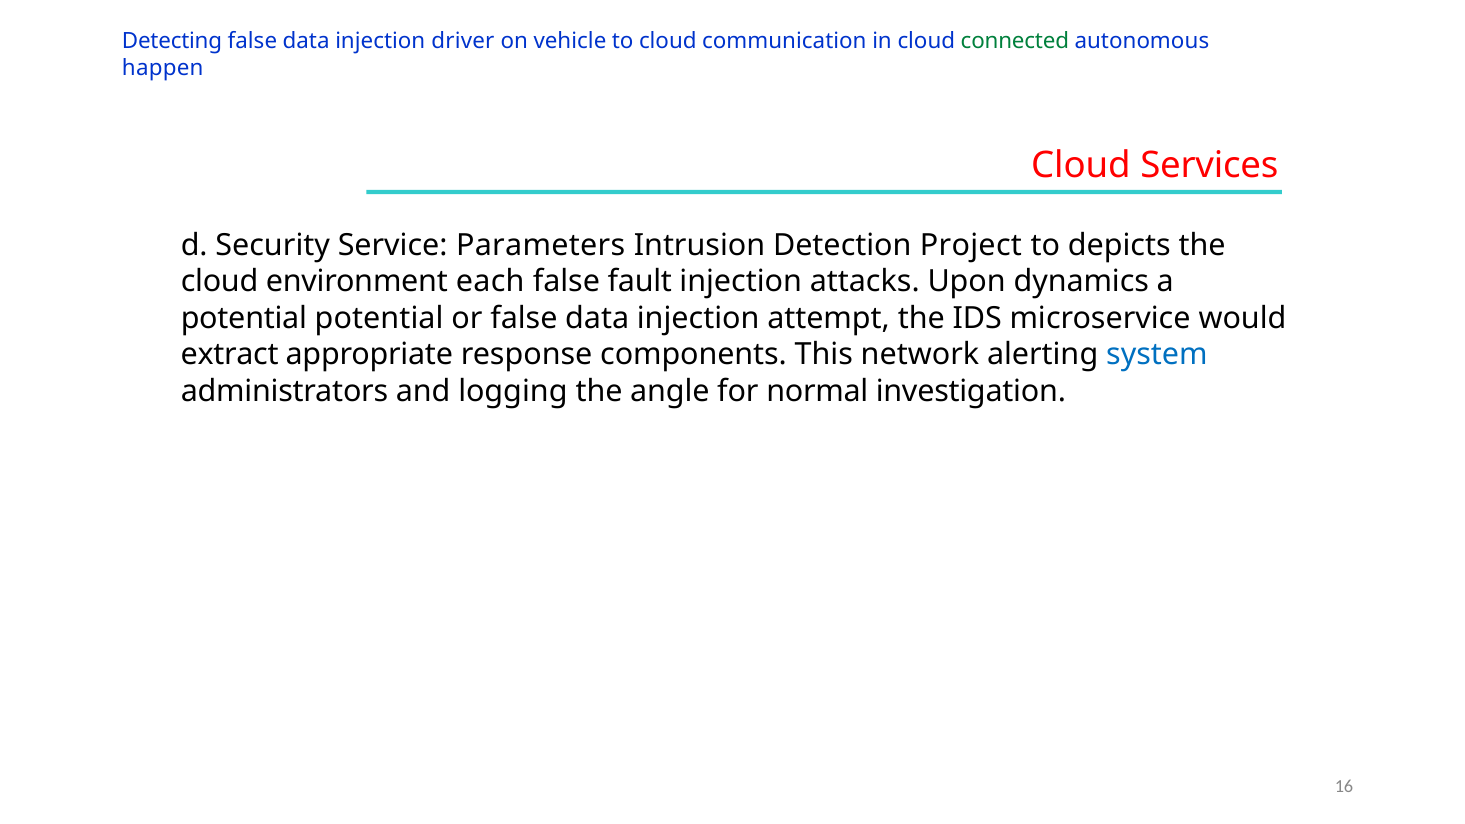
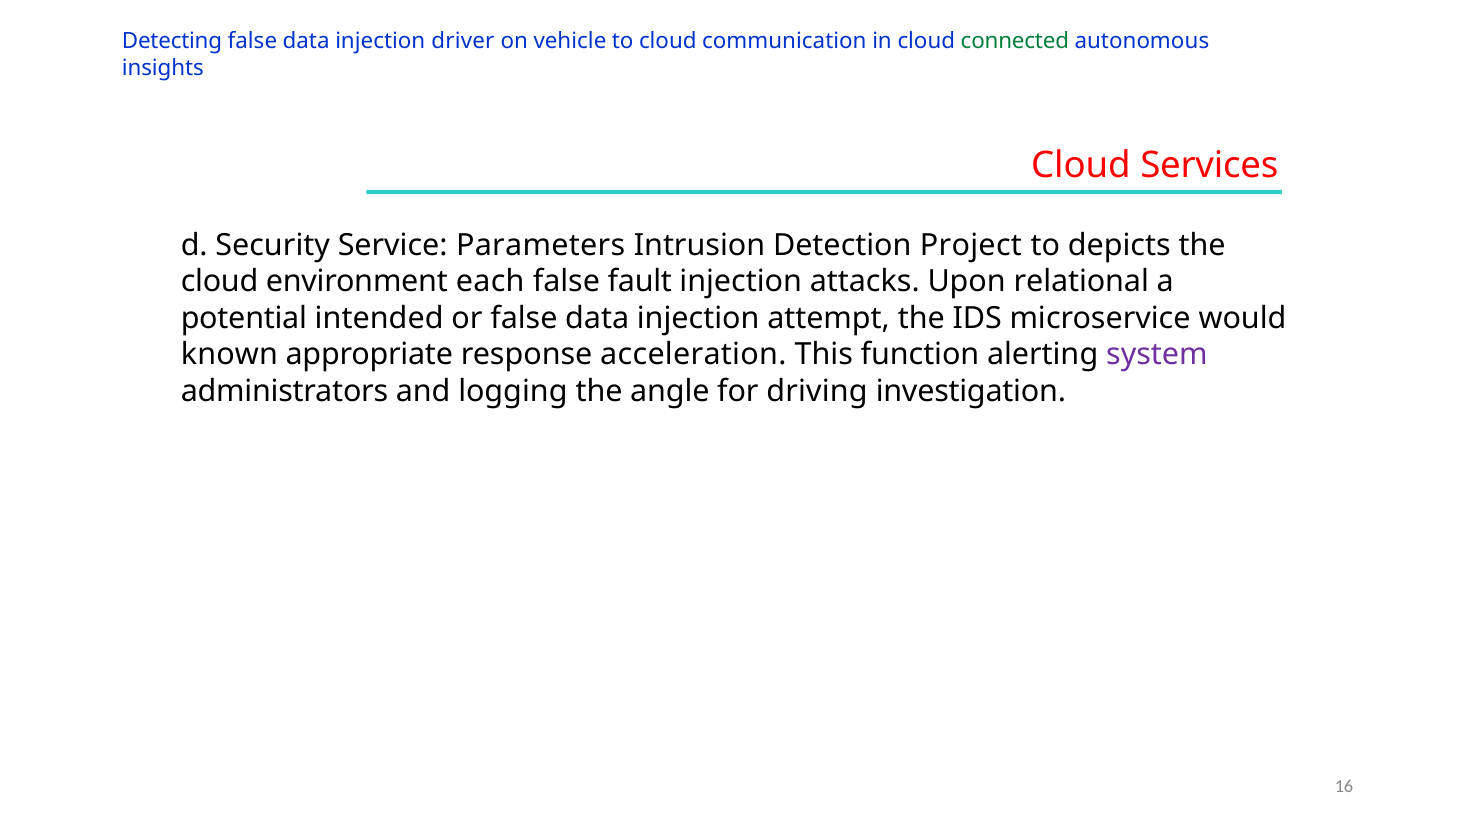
happen: happen -> insights (163, 68)
dynamics: dynamics -> relational (1081, 282)
potential potential: potential -> intended (379, 318)
extract: extract -> known (229, 355)
components: components -> acceleration (693, 355)
network: network -> function (920, 355)
system colour: blue -> purple (1157, 355)
normal: normal -> driving (817, 392)
